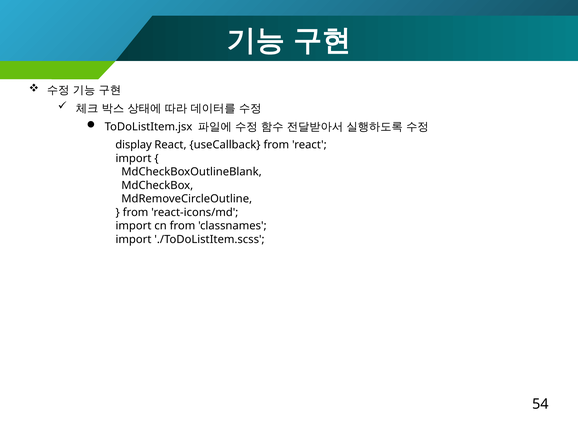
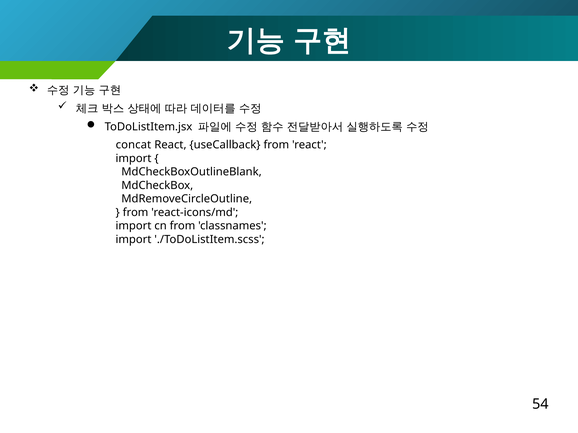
display: display -> concat (133, 145)
